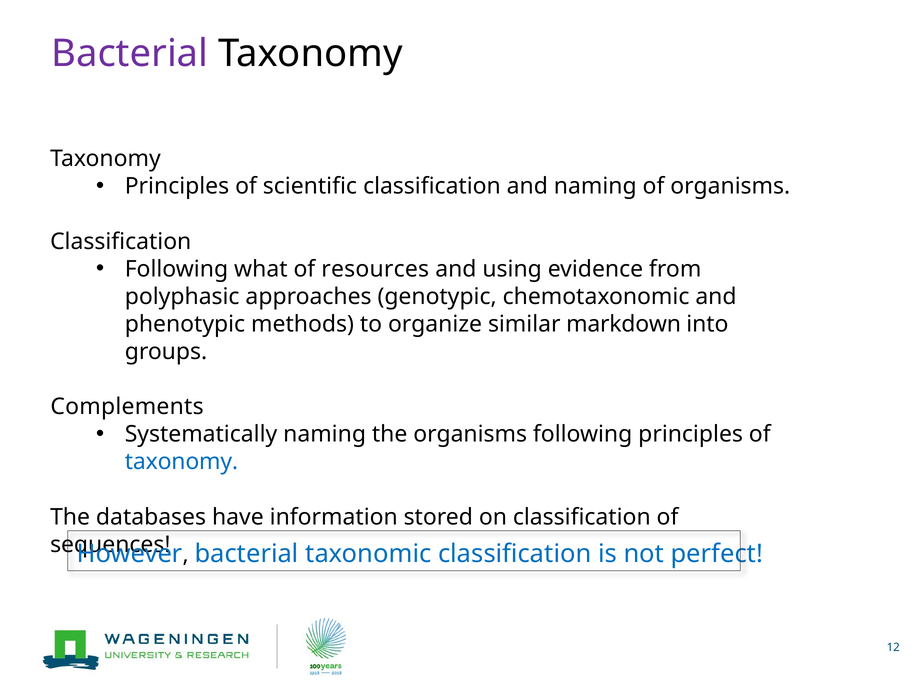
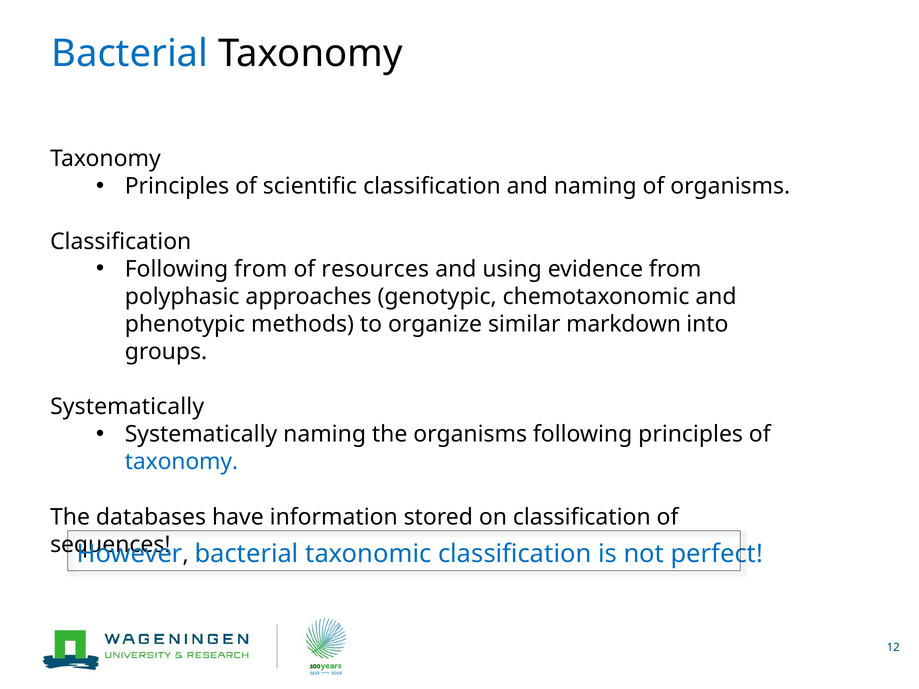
Bacterial colour: purple -> blue (130, 54)
Following what: what -> from (261, 269)
Complements: Complements -> Systematically (127, 407)
